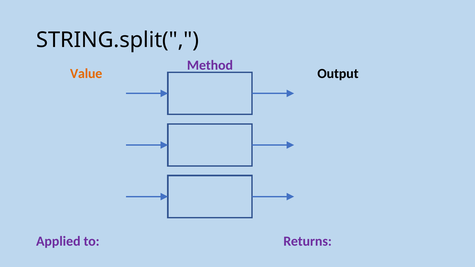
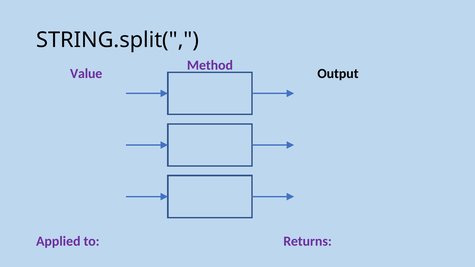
Value colour: orange -> purple (86, 74)
